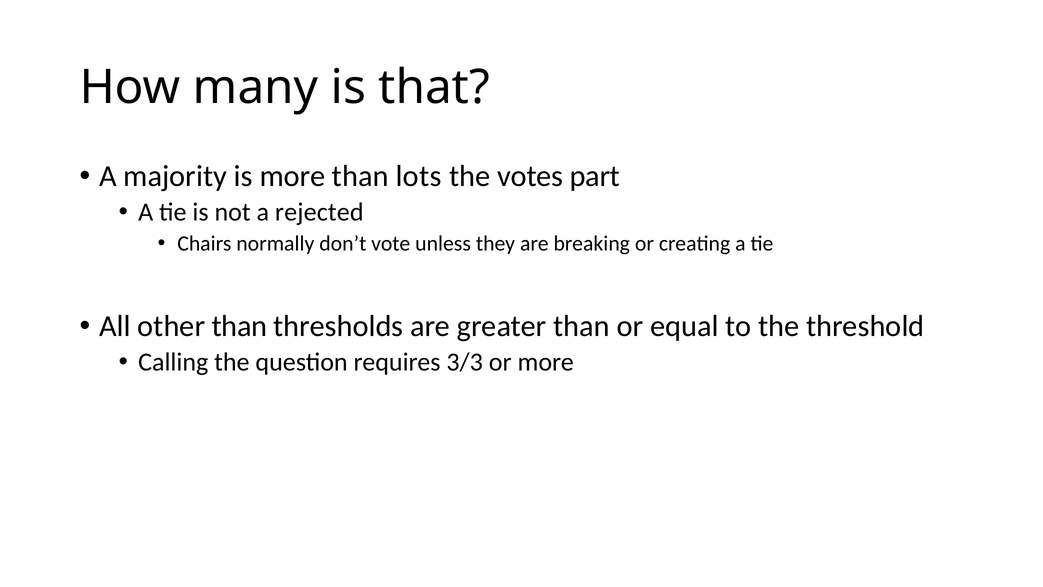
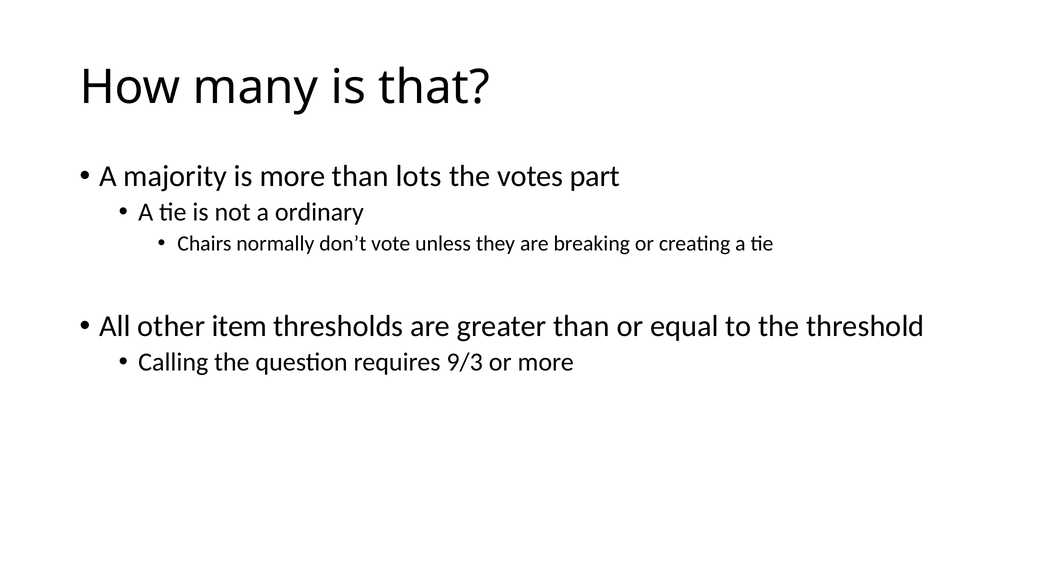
rejected: rejected -> ordinary (319, 212)
other than: than -> item (239, 326)
3/3: 3/3 -> 9/3 (465, 362)
